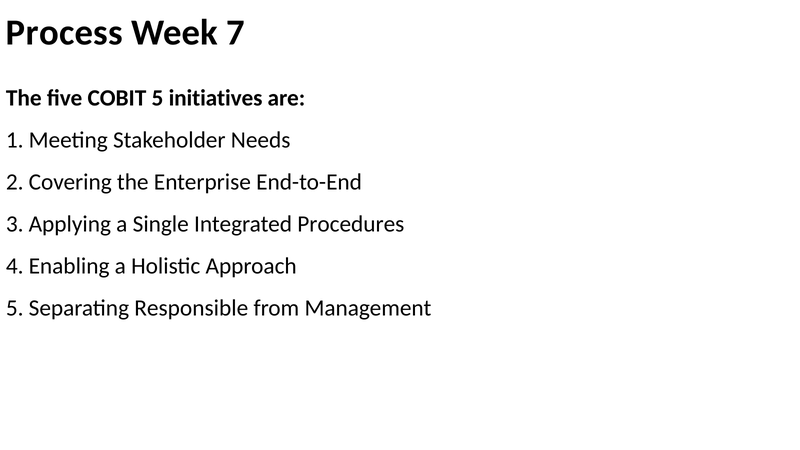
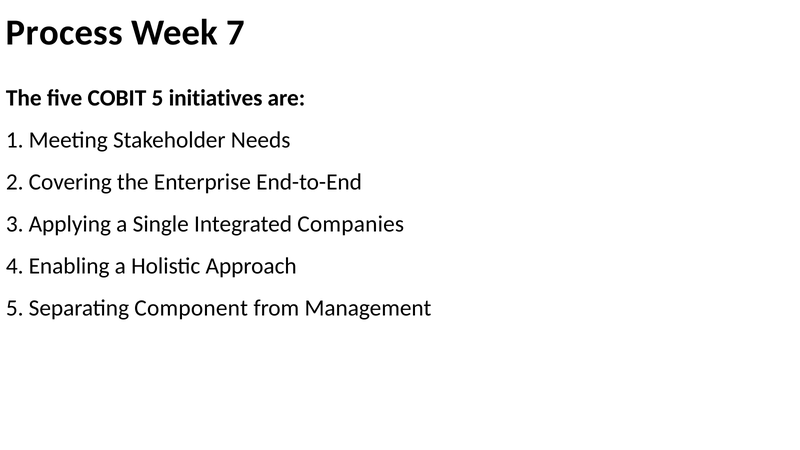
Procedures: Procedures -> Companies (351, 224)
Responsible: Responsible -> Component (191, 308)
